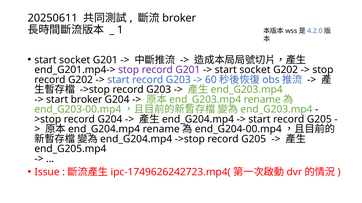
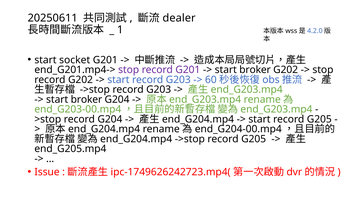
broker: broker -> dealer (179, 18)
socket: socket -> broker (255, 70)
